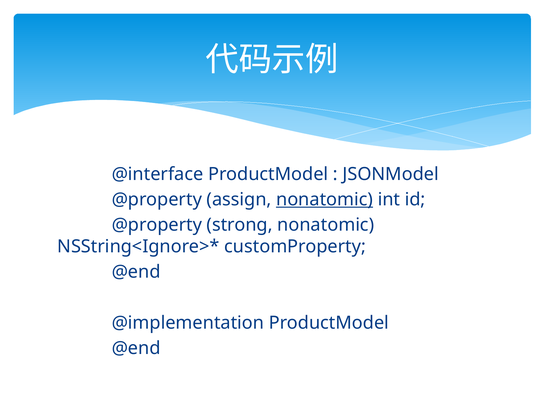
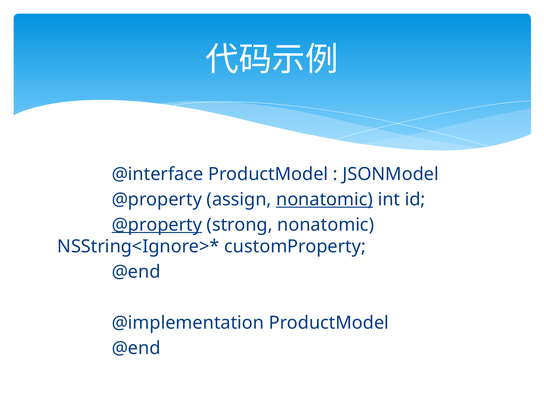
@property underline: none -> present (157, 225)
